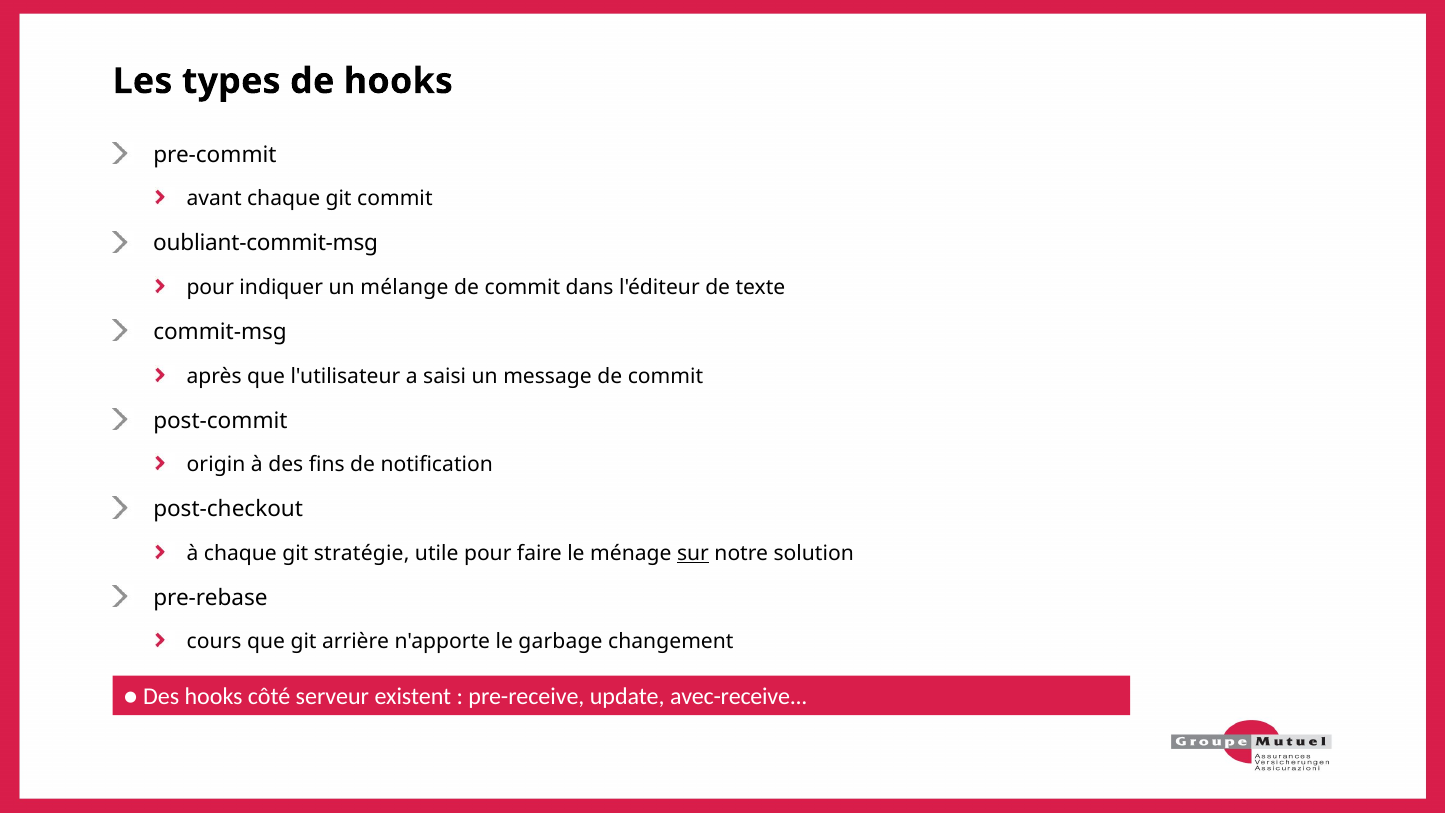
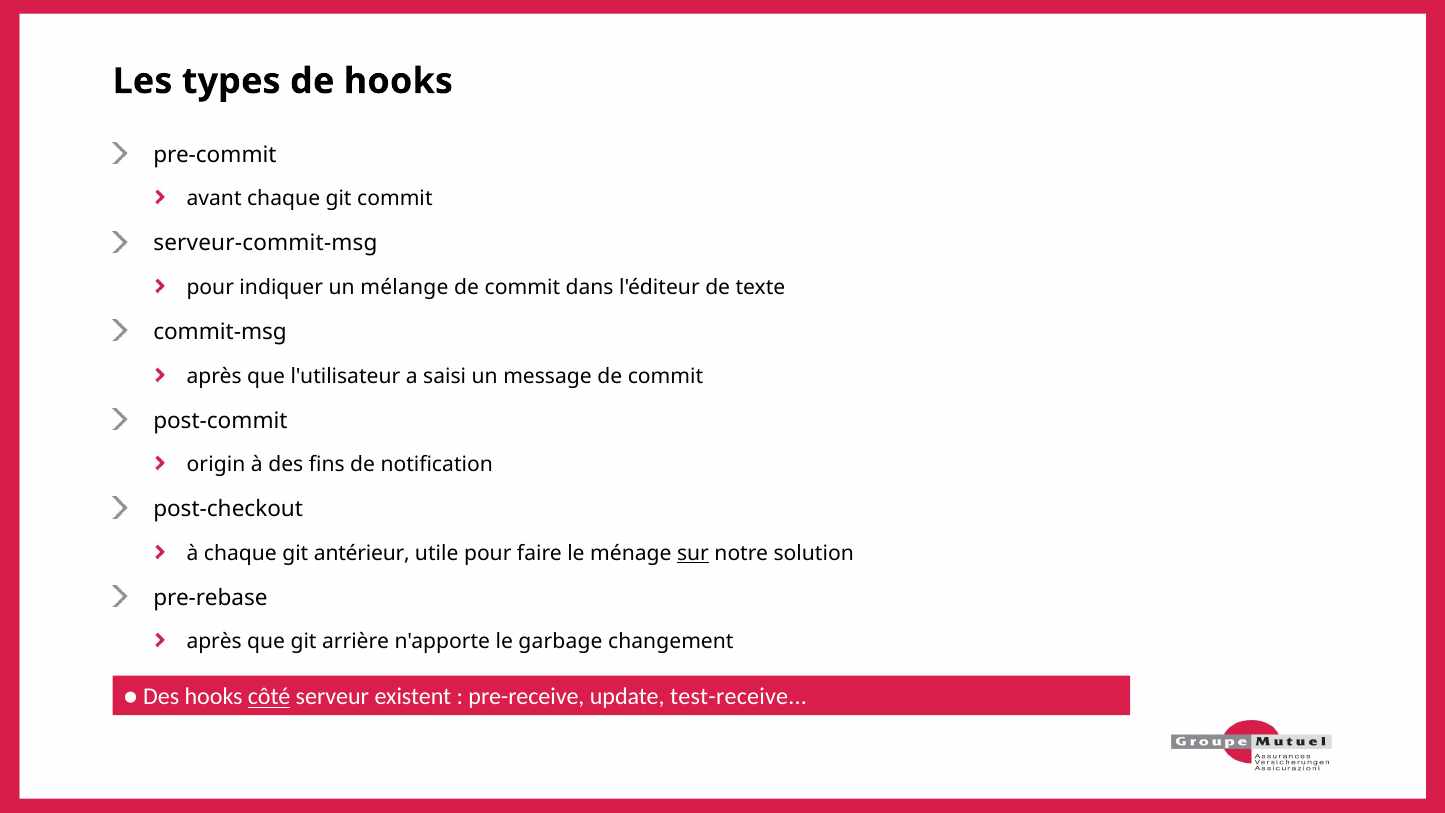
oubliant-commit-msg: oubliant-commit-msg -> serveur-commit-msg (265, 243)
stratégie: stratégie -> antérieur (362, 553)
cours: cours -> après (214, 642)
côté underline: none -> present (269, 697)
avec-receive: avec-receive -> test-receive (739, 697)
